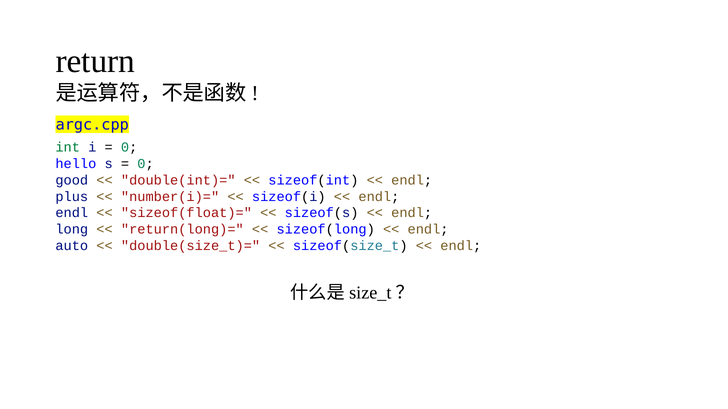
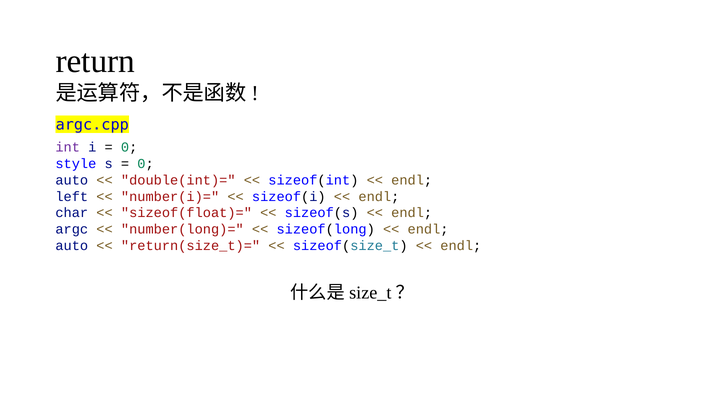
int colour: green -> purple (68, 148)
hello: hello -> style (76, 164)
good: good -> auto (72, 180)
plus: plus -> left (72, 197)
endl: endl -> char (72, 213)
long: long -> argc (72, 230)
return(long)=: return(long)= -> number(long)= (182, 230)
double(size_t)=: double(size_t)= -> return(size_t)= (191, 246)
